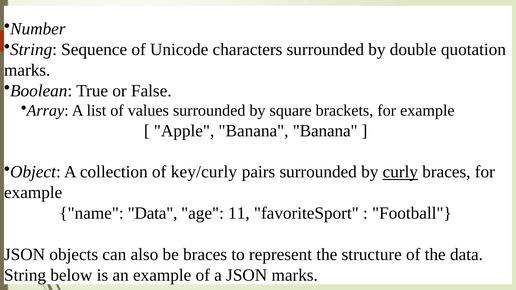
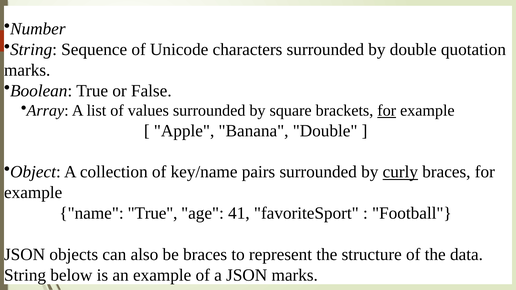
for underline: none -> present (387, 111)
Banana Banana: Banana -> Double (325, 131)
key/curly: key/curly -> key/name (204, 172)
name Data: Data -> True (153, 213)
11: 11 -> 41 (239, 213)
